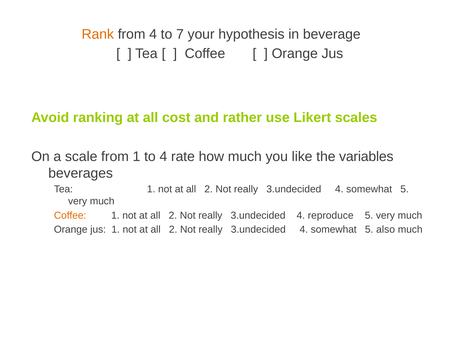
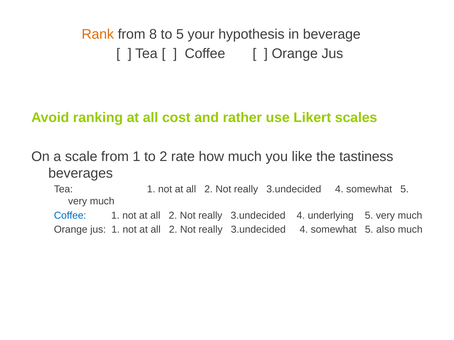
from 4: 4 -> 8 (153, 34)
to 7: 7 -> 5 (180, 34)
to 4: 4 -> 2 (163, 157)
variables: variables -> tastiness (366, 157)
Coffee colour: orange -> blue (70, 216)
reproduce: reproduce -> underlying (331, 216)
